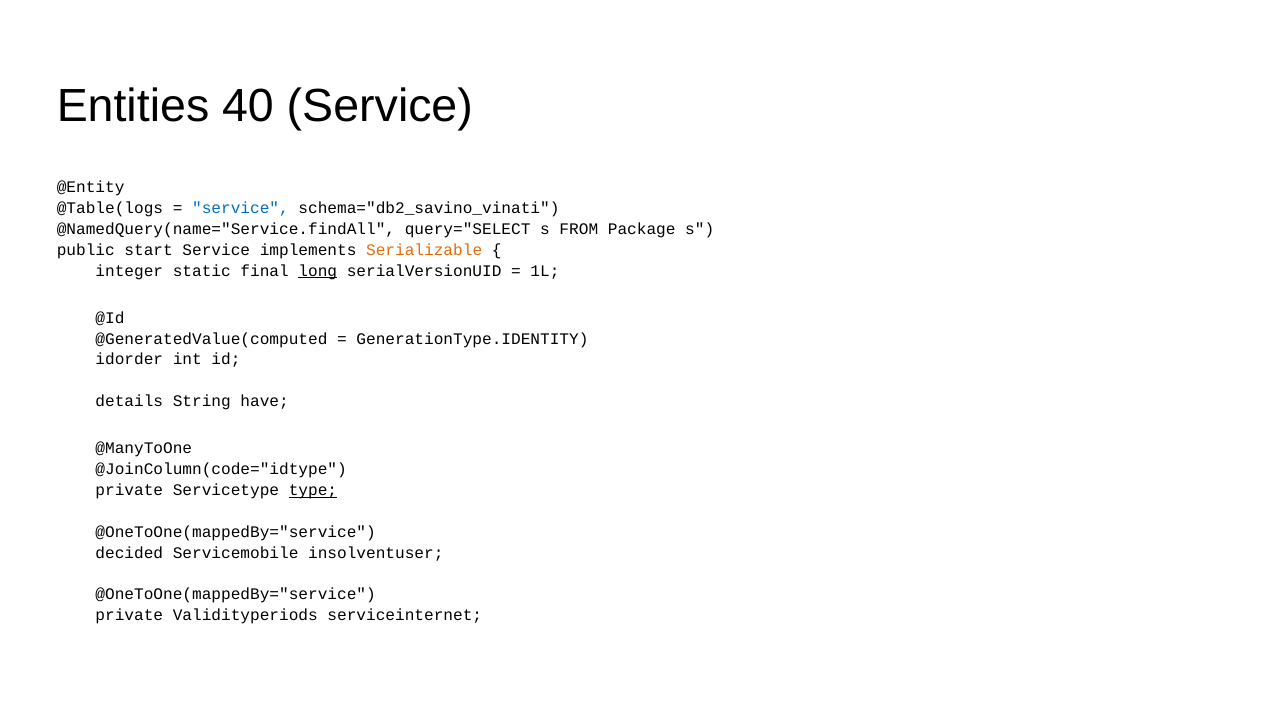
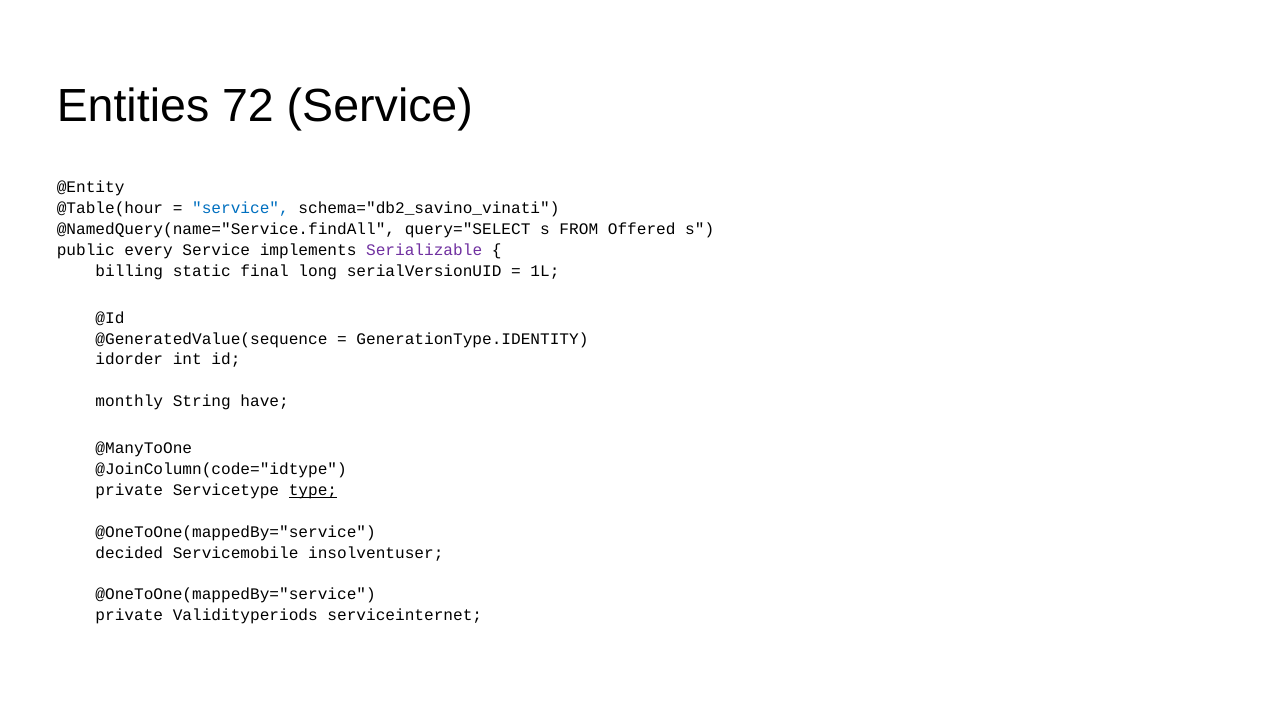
40: 40 -> 72 (248, 107)
@Table(logs: @Table(logs -> @Table(hour (110, 208)
Package: Package -> Offered (642, 229)
start: start -> every (149, 250)
Serializable colour: orange -> purple (424, 250)
integer: integer -> billing (129, 271)
long underline: present -> none (318, 271)
@GeneratedValue(computed: @GeneratedValue(computed -> @GeneratedValue(sequence (211, 339)
details: details -> monthly (129, 402)
